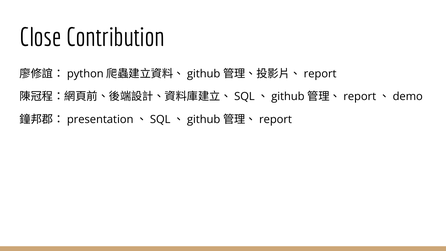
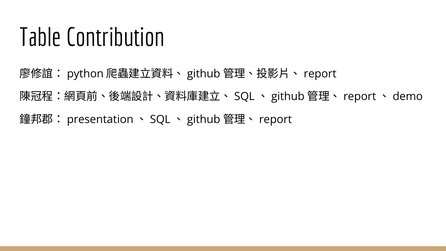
Close: Close -> Table (40, 38)
